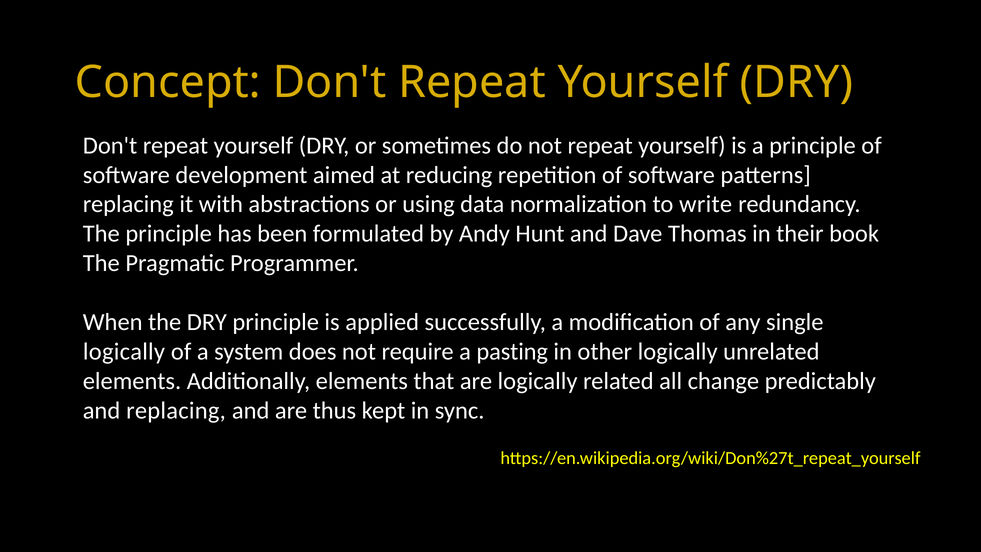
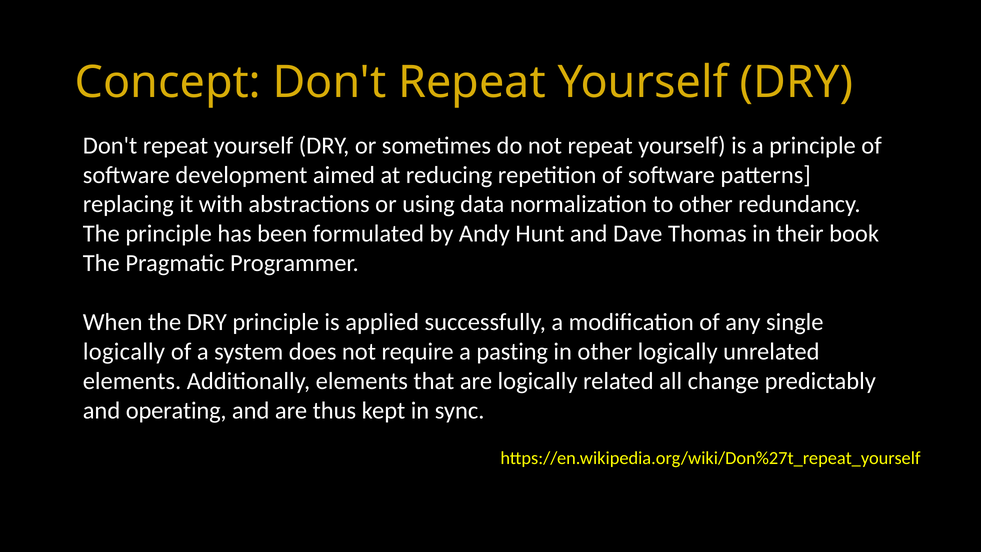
to write: write -> other (706, 204)
and replacing: replacing -> operating (176, 410)
